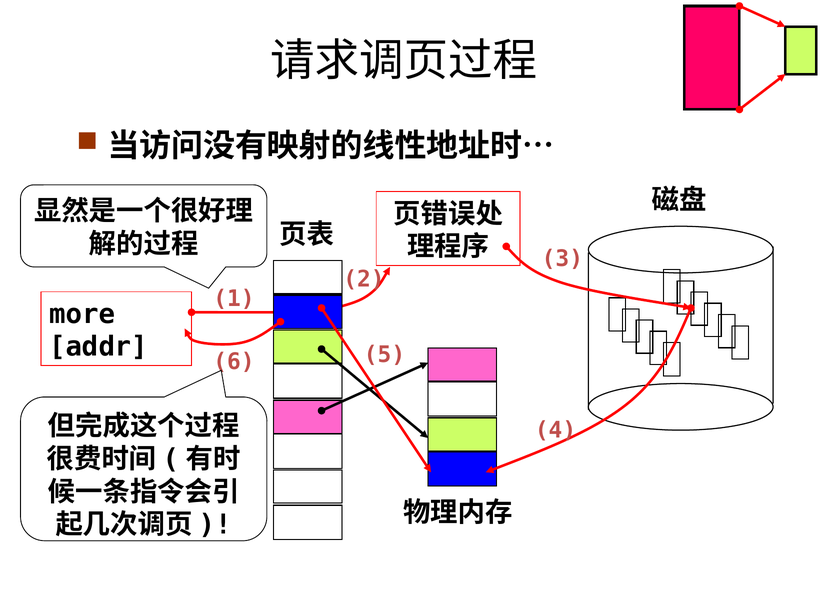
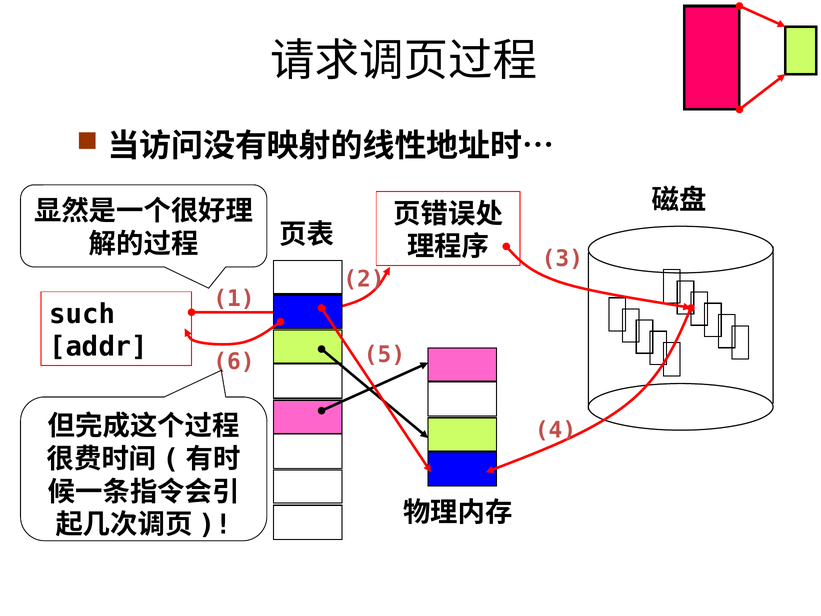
more: more -> such (82, 314)
